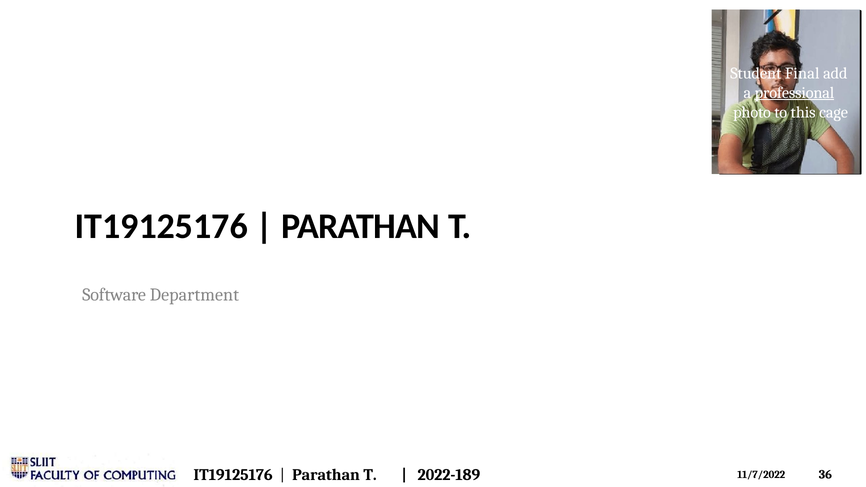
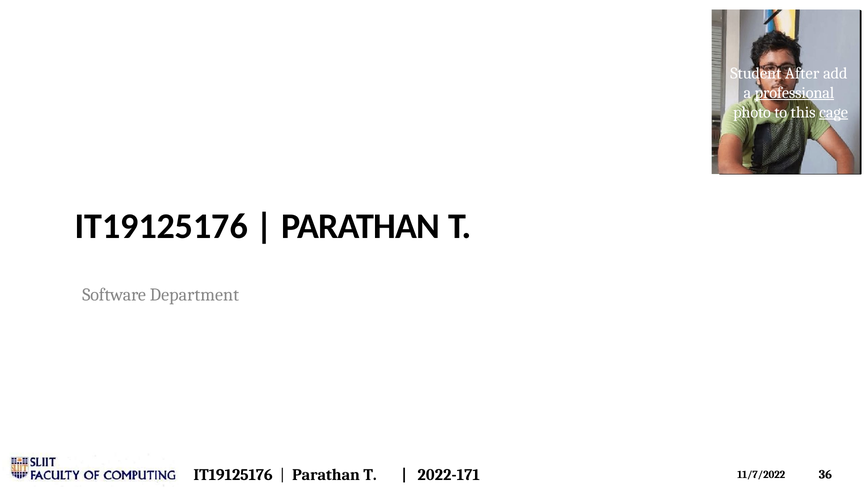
Final: Final -> After (802, 73)
cage underline: none -> present (834, 112)
2022-189: 2022-189 -> 2022-171 (449, 475)
